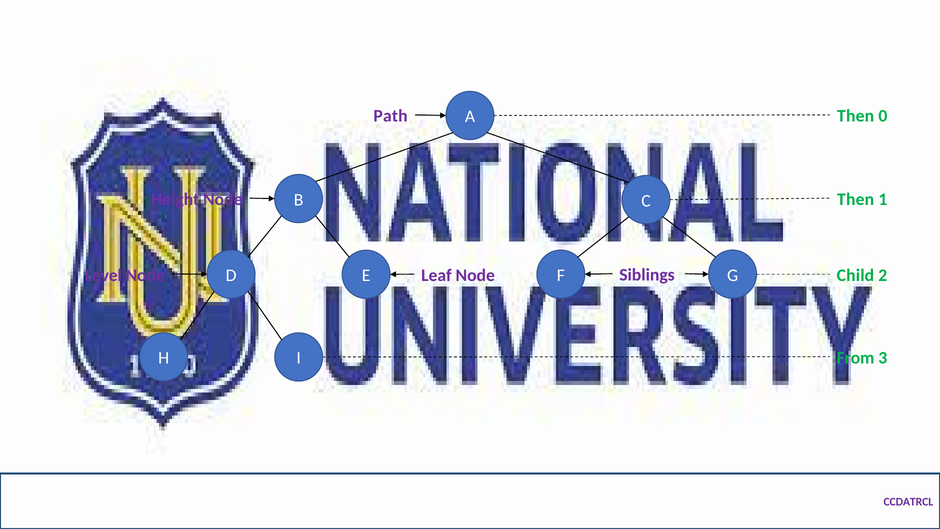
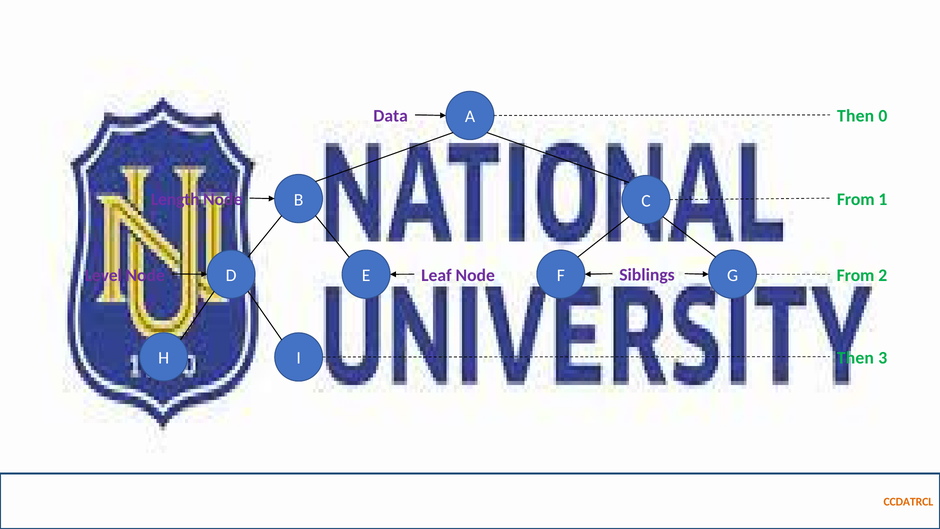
Path: Path -> Data (391, 116)
Height: Height -> Length (175, 199)
Then: Then -> From (856, 199)
Child: Child -> From (856, 275)
From: From -> Then (855, 358)
CCDATRCL colour: purple -> orange (908, 502)
